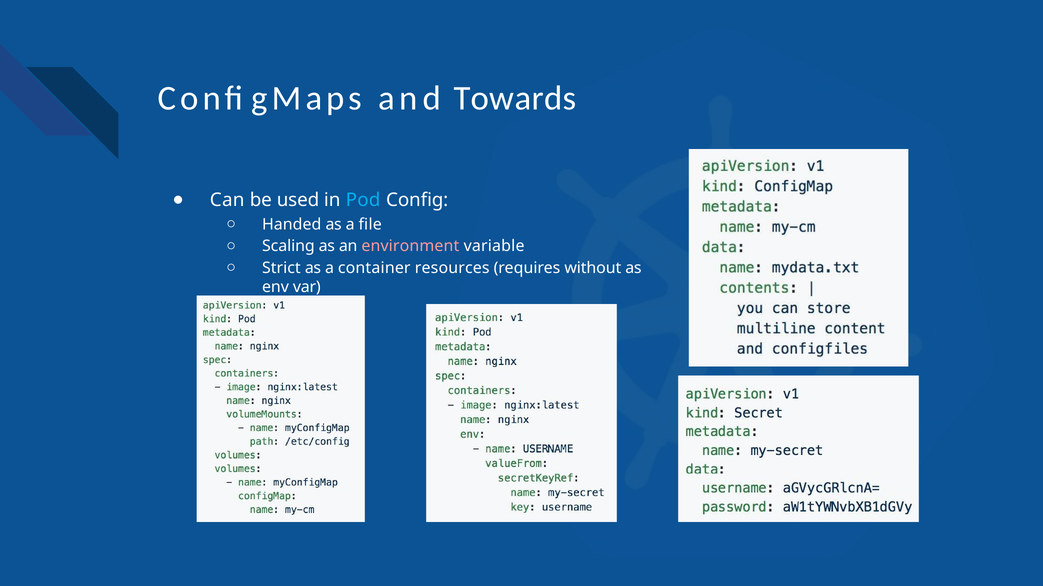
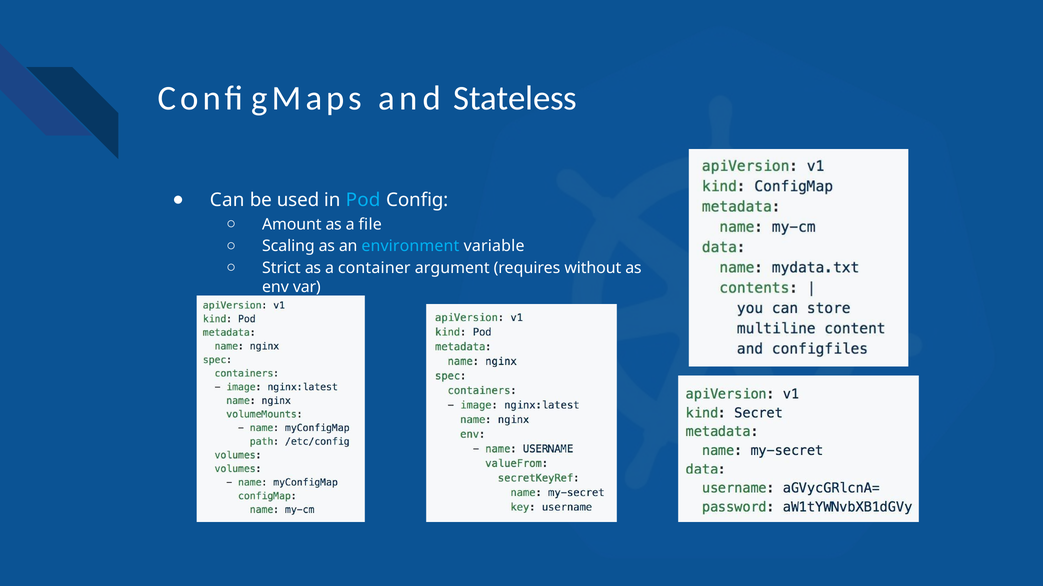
Towards: Towards -> Stateless (515, 98)
Handed: Handed -> Amount (292, 225)
environment colour: pink -> light blue (410, 246)
resources: resources -> argument (452, 268)
